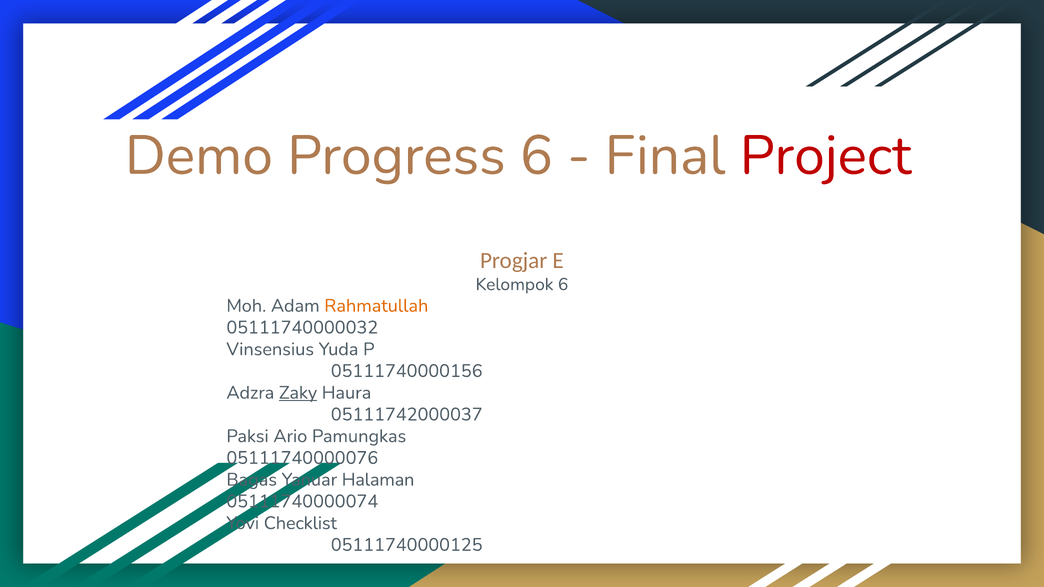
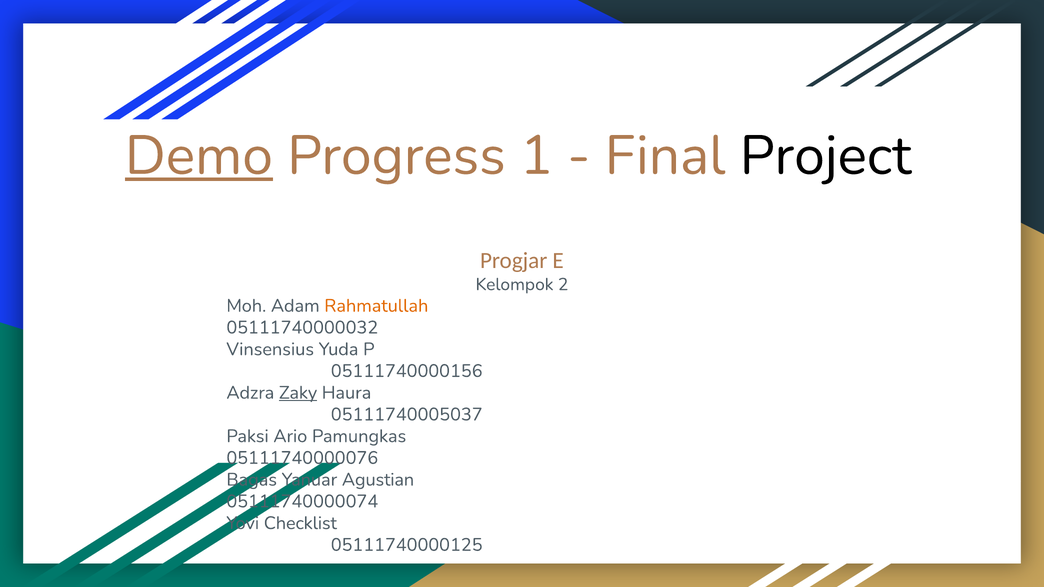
Demo underline: none -> present (199, 156)
Progress 6: 6 -> 1 (536, 156)
Project colour: red -> black (826, 156)
Kelompok 6: 6 -> 2 (563, 285)
05111742000037: 05111742000037 -> 05111740005037 (407, 415)
Halaman: Halaman -> Agustian (378, 480)
